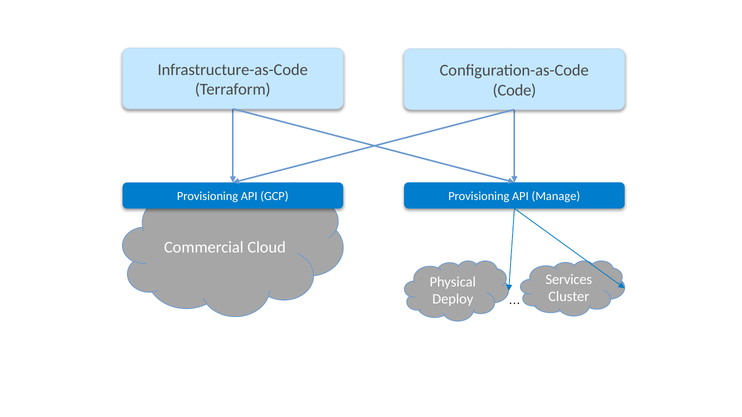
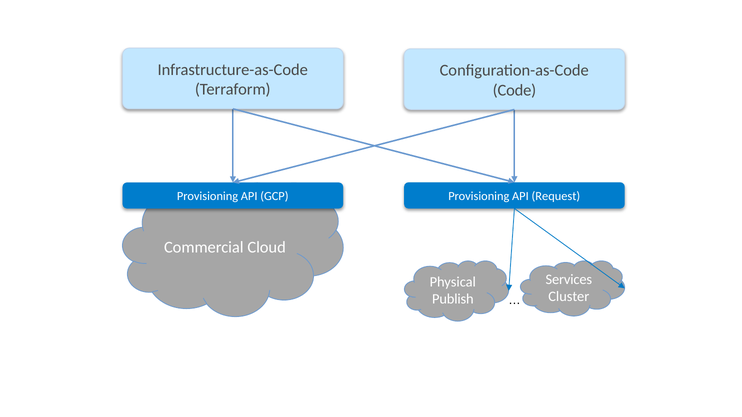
Manage: Manage -> Request (556, 196)
Deploy: Deploy -> Publish (453, 299)
